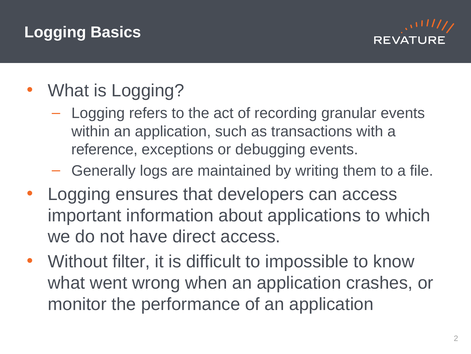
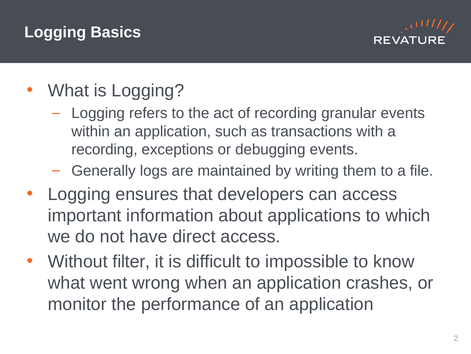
reference: reference -> recording (104, 149)
